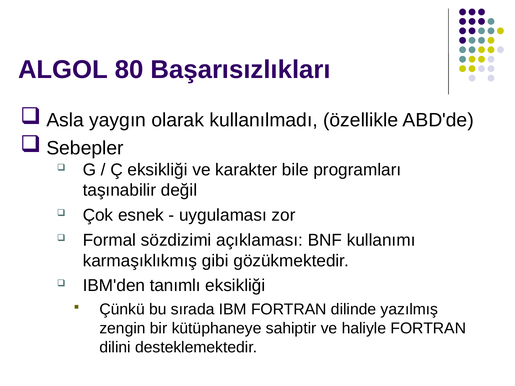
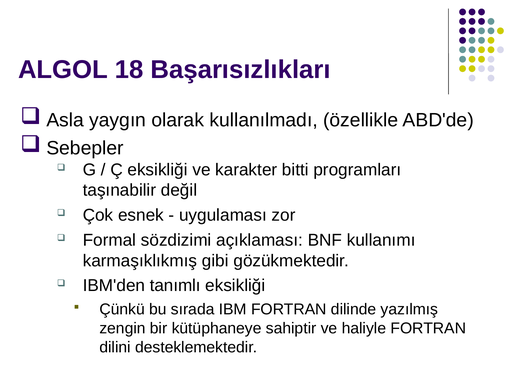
80: 80 -> 18 (129, 70)
bile: bile -> bitti (295, 170)
